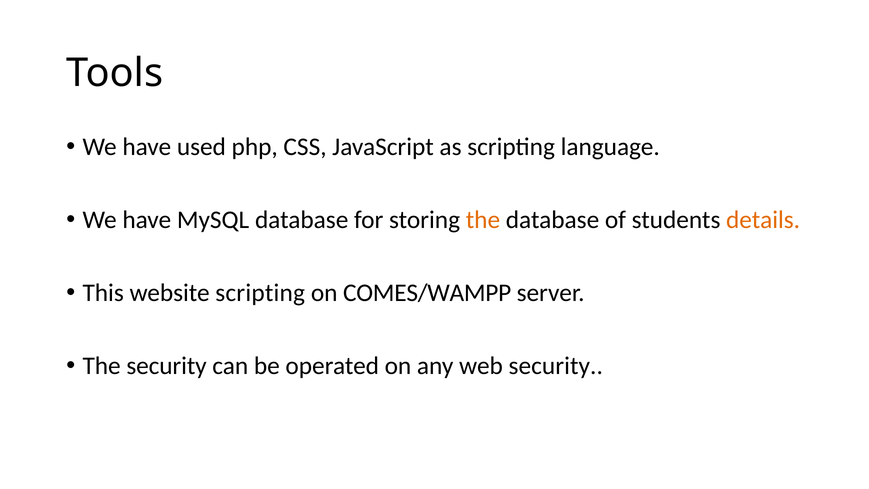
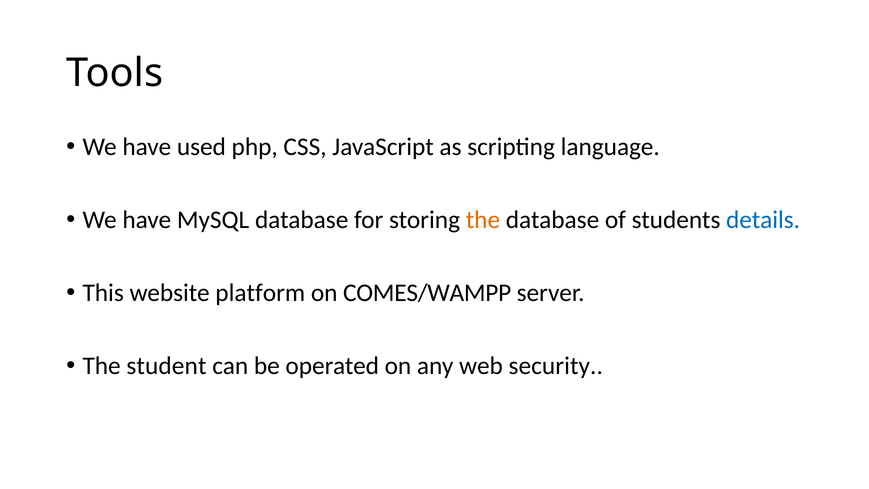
details colour: orange -> blue (763, 220)
website scripting: scripting -> platform (260, 293)
The security: security -> student (166, 366)
